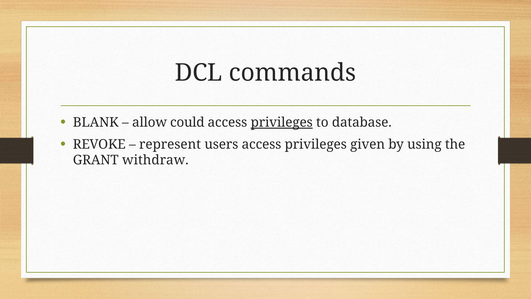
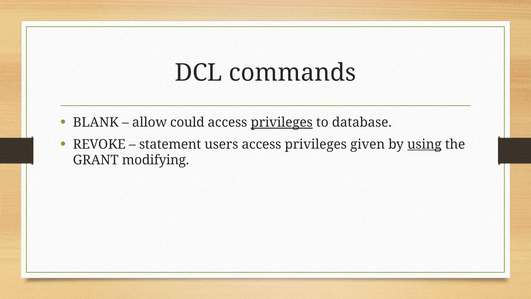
represent: represent -> statement (170, 144)
using underline: none -> present (424, 144)
withdraw: withdraw -> modifying (156, 160)
